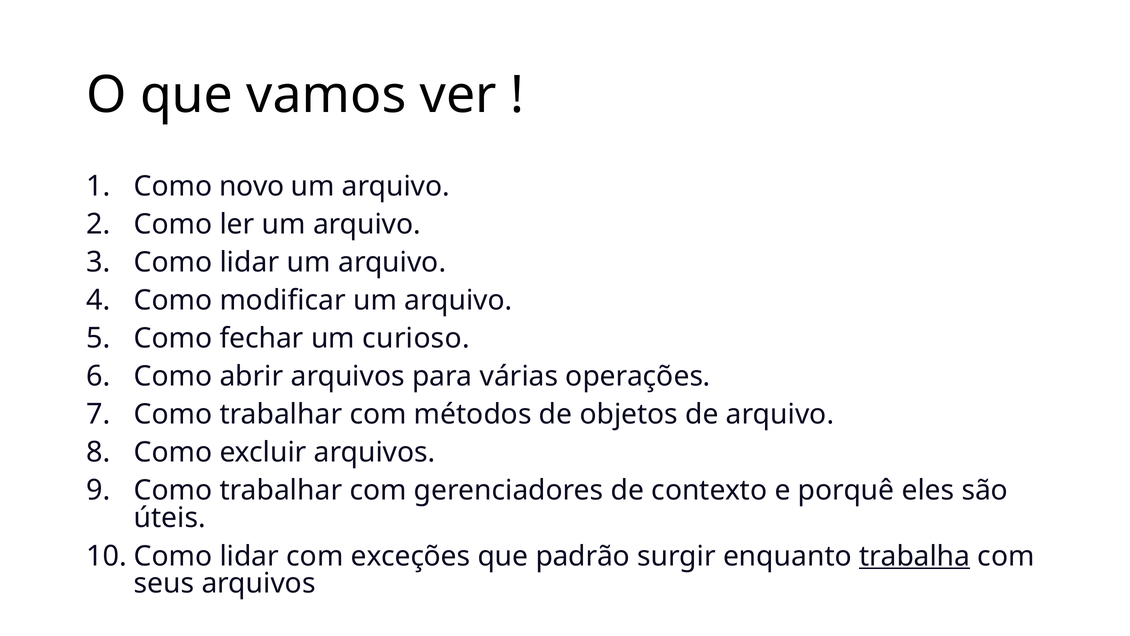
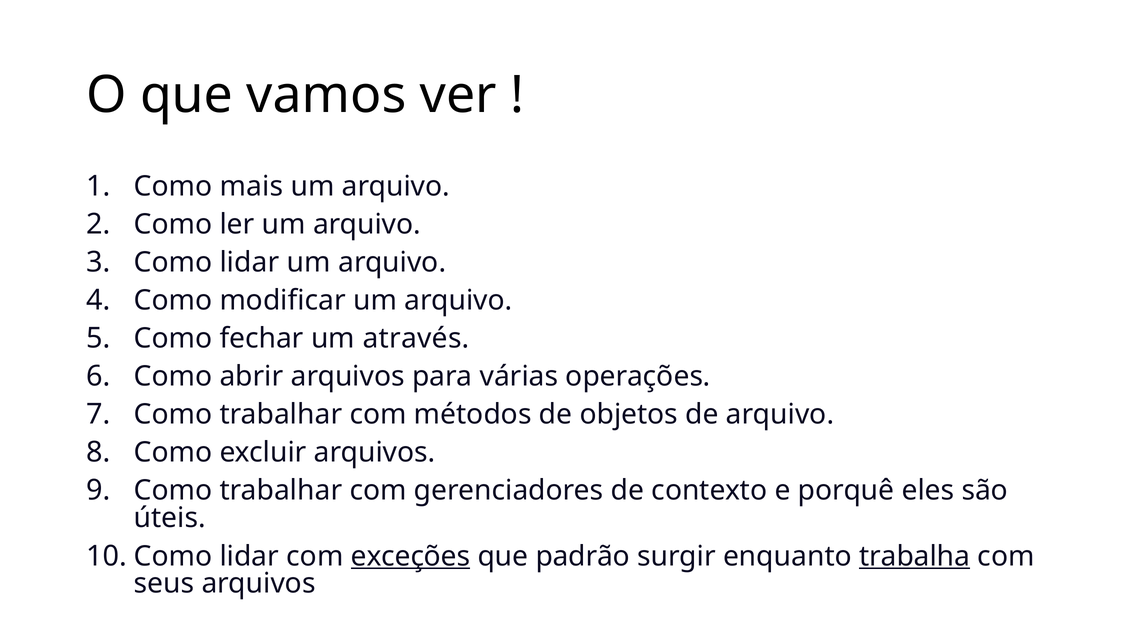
novo: novo -> mais (251, 186)
curioso: curioso -> através (416, 338)
exceções underline: none -> present (411, 556)
